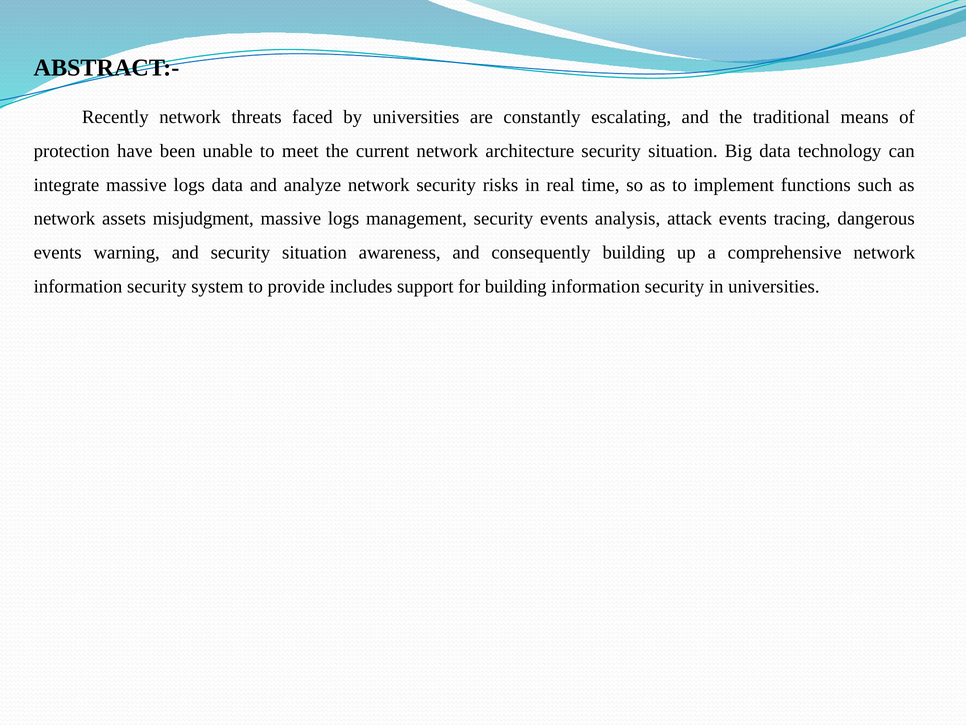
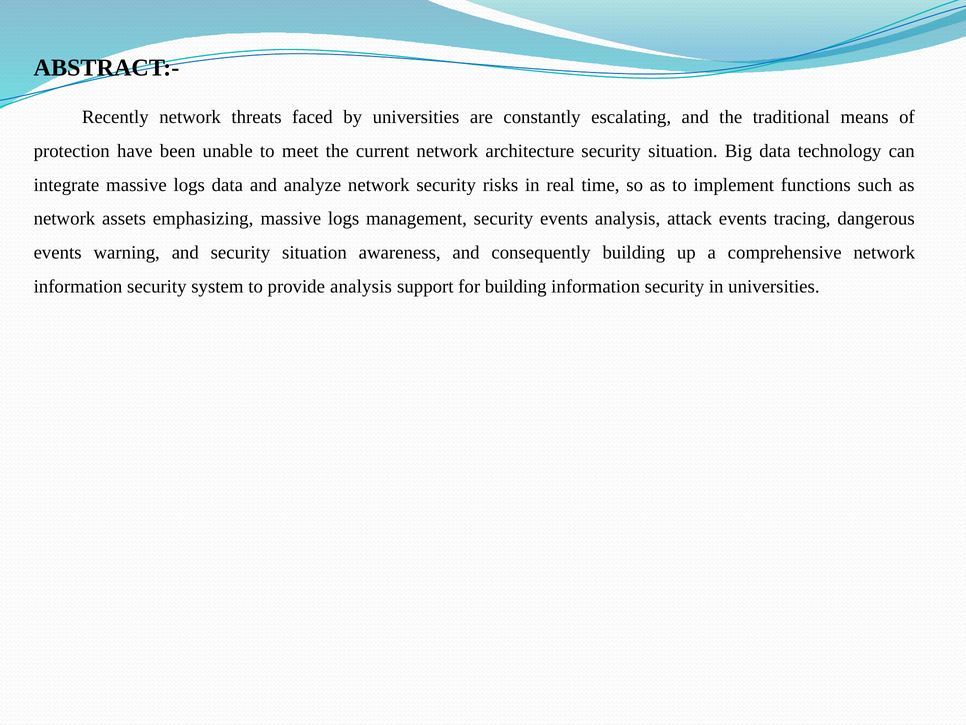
misjudgment: misjudgment -> emphasizing (203, 219)
provide includes: includes -> analysis (361, 286)
